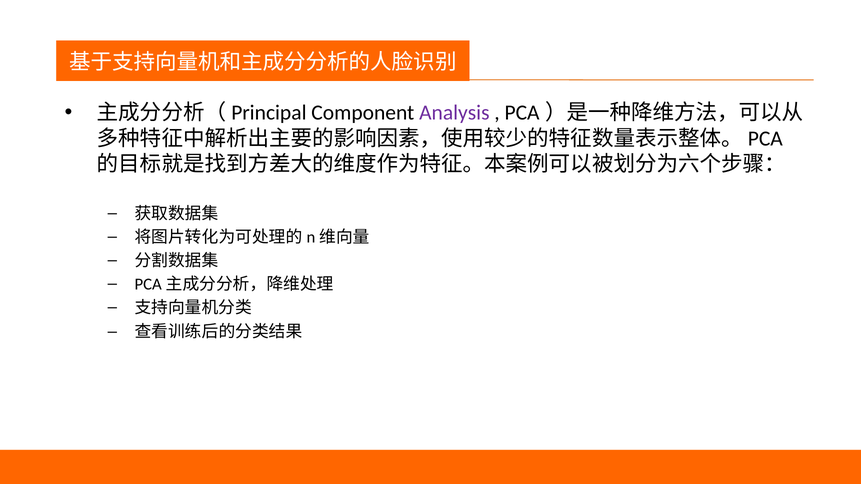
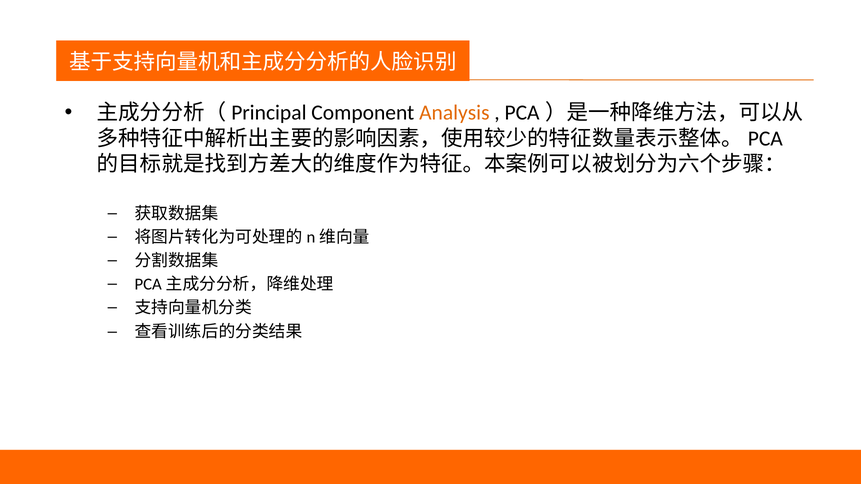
Analysis colour: purple -> orange (454, 113)
